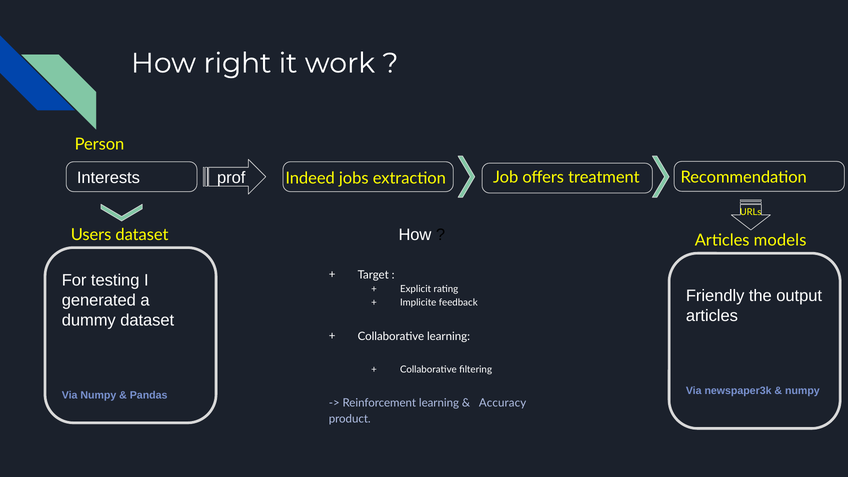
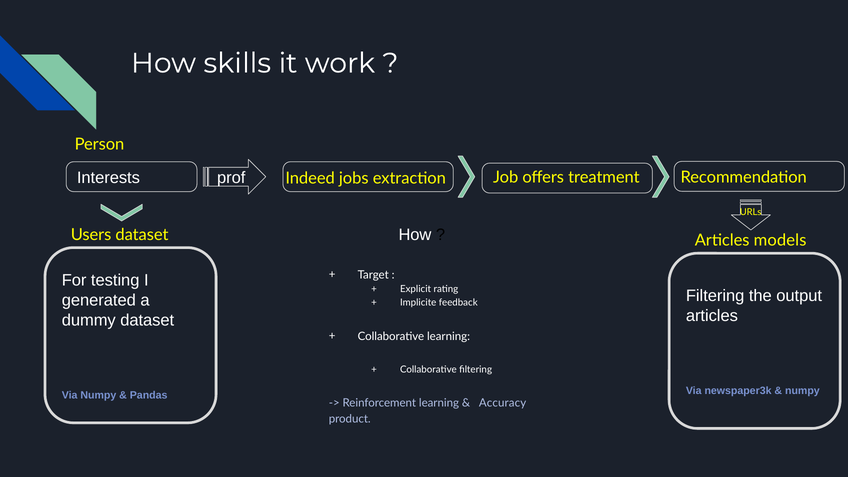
right: right -> skills (237, 63)
Friendly: Friendly -> Filtering (715, 296)
